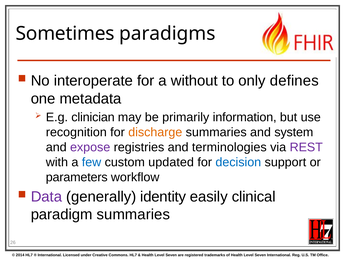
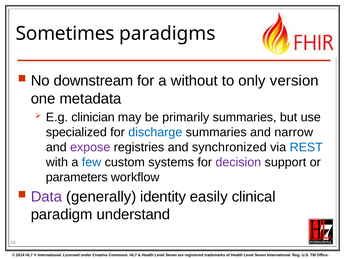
interoperate: interoperate -> downstream (93, 81)
defines: defines -> version (294, 81)
primarily information: information -> summaries (245, 117)
recognition: recognition -> specialized (76, 132)
discharge colour: orange -> blue (155, 132)
system: system -> narrow (294, 132)
terminologies: terminologies -> synchronized (229, 147)
REST colour: purple -> blue (306, 147)
updated: updated -> systems (171, 162)
decision colour: blue -> purple (238, 162)
paradigm summaries: summaries -> understand (133, 214)
